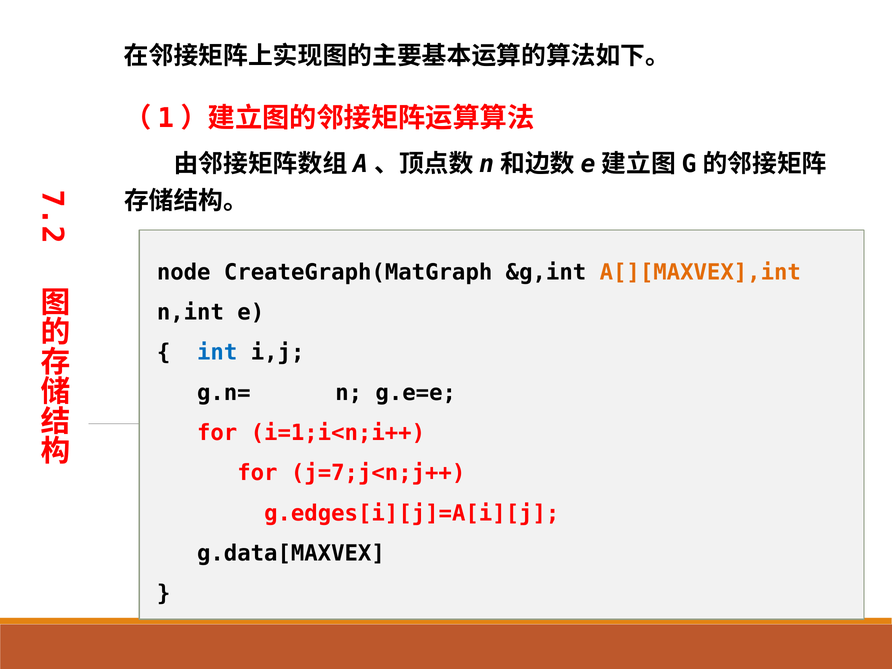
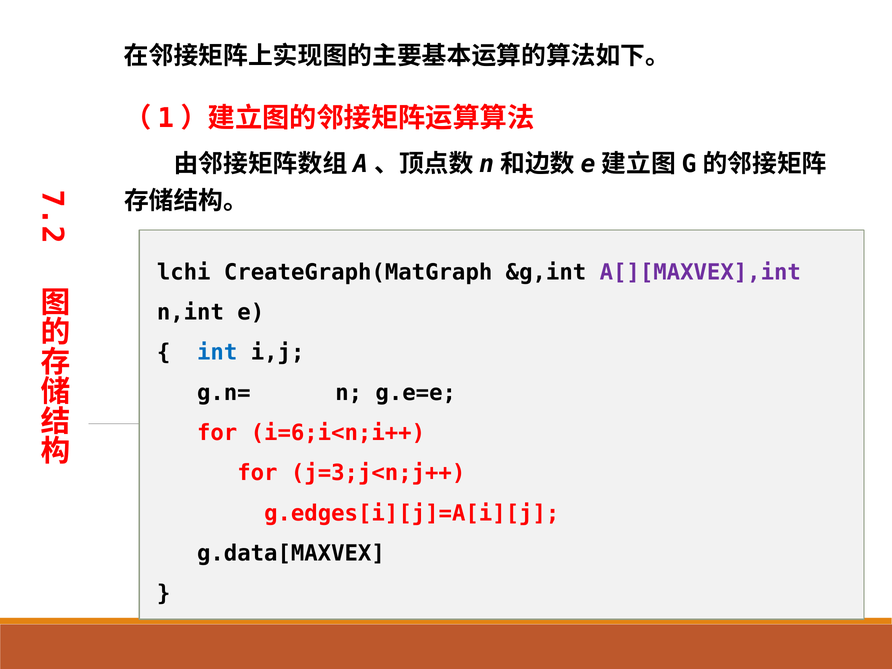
node: node -> lchi (184, 272)
A[][MAXVEX],int colour: orange -> purple (700, 272)
i=1;i<n;i++: i=1;i<n;i++ -> i=6;i<n;i++ (338, 433)
j=7;j<n;j++: j=7;j<n;j++ -> j=3;j<n;j++ (378, 473)
